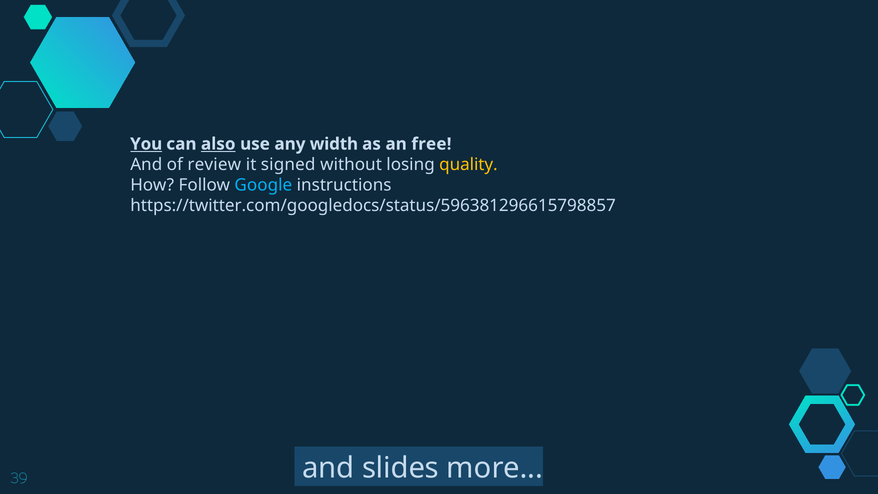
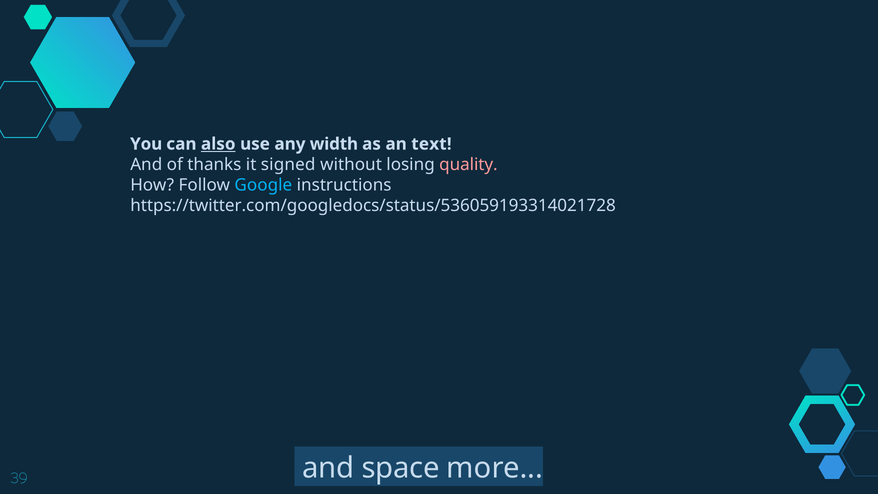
You underline: present -> none (146, 144)
free: free -> text (431, 144)
review: review -> thanks (214, 164)
quality colour: yellow -> pink (468, 164)
https://twitter.com/googledocs/status/596381296615798857: https://twitter.com/googledocs/status/596381296615798857 -> https://twitter.com/googledocs/status/536059193314021728 (373, 205)
slides: slides -> space (401, 468)
